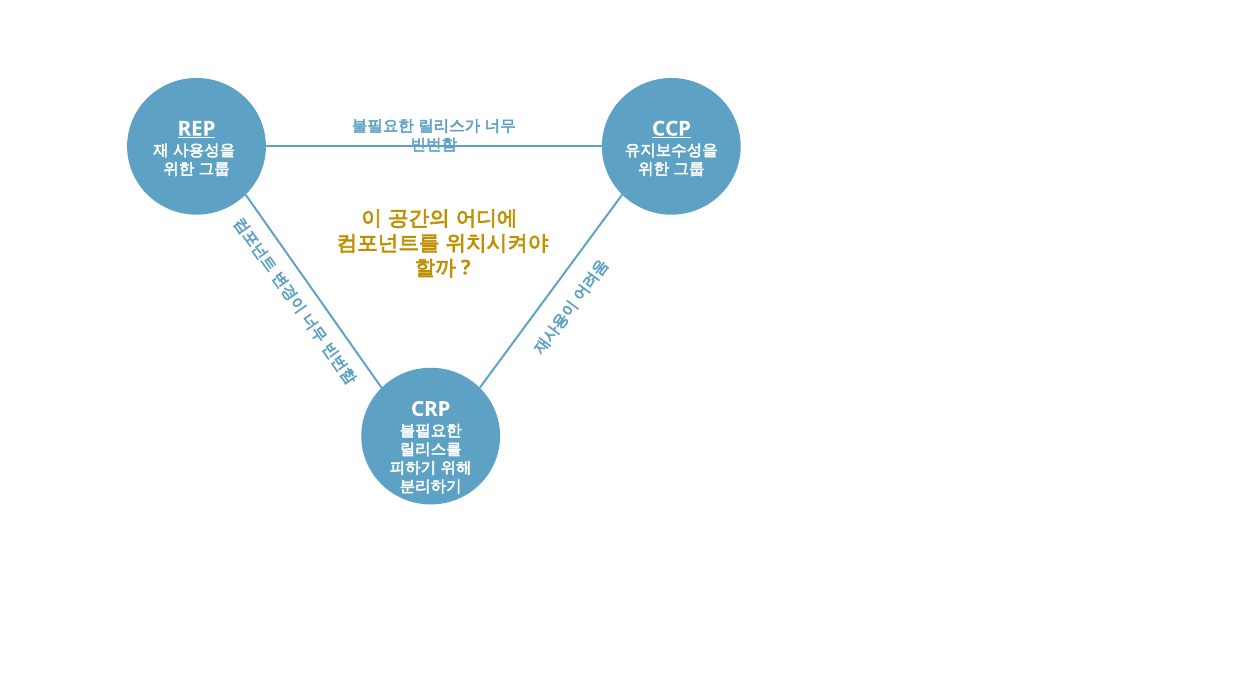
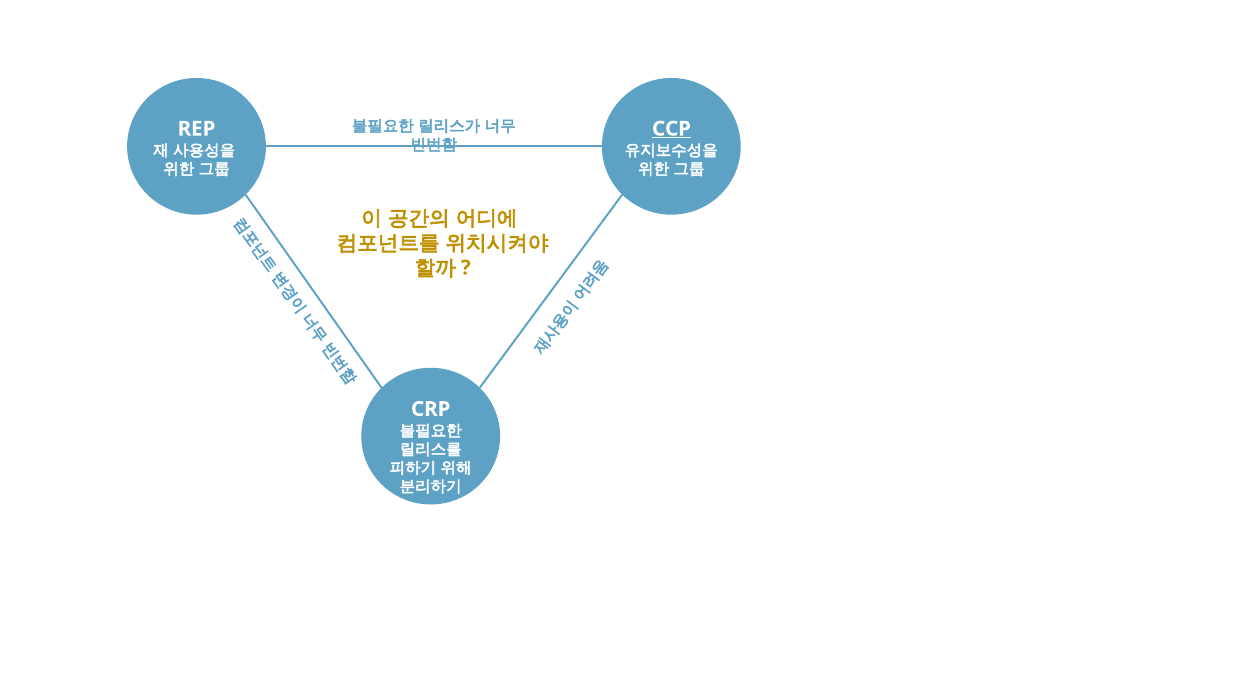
REP underline: present -> none (197, 129)
